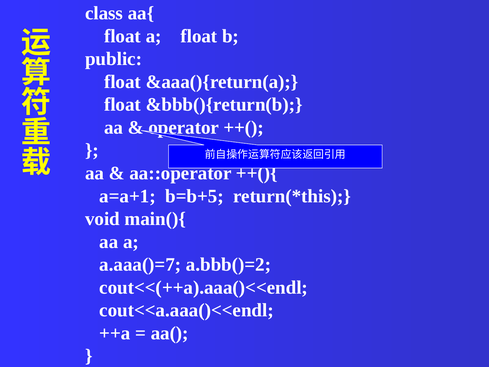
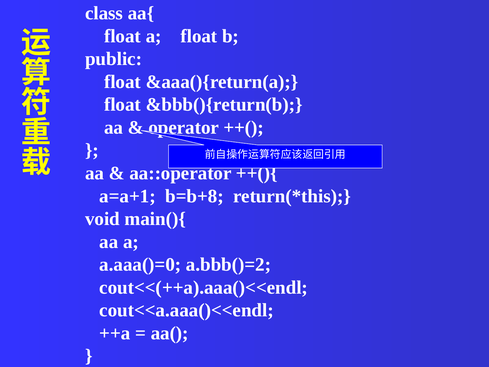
b=b+5: b=b+5 -> b=b+8 (194, 196)
a.aaa()=7: a.aaa()=7 -> a.aaa()=0 (140, 264)
